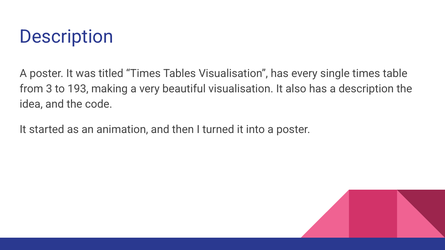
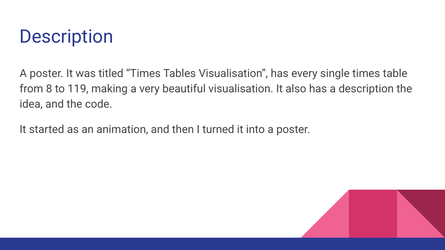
3: 3 -> 8 (49, 89)
193: 193 -> 119 (78, 89)
